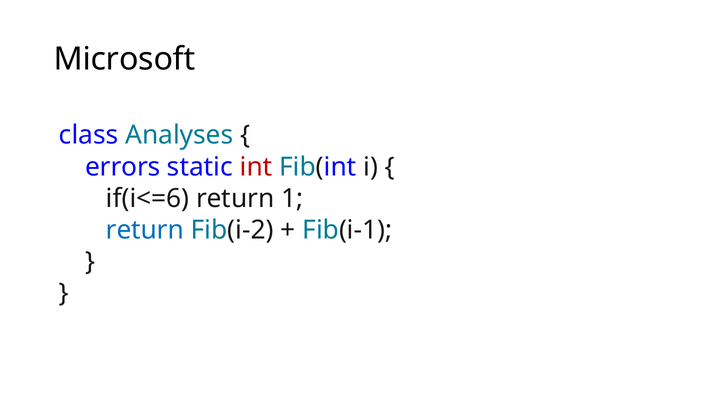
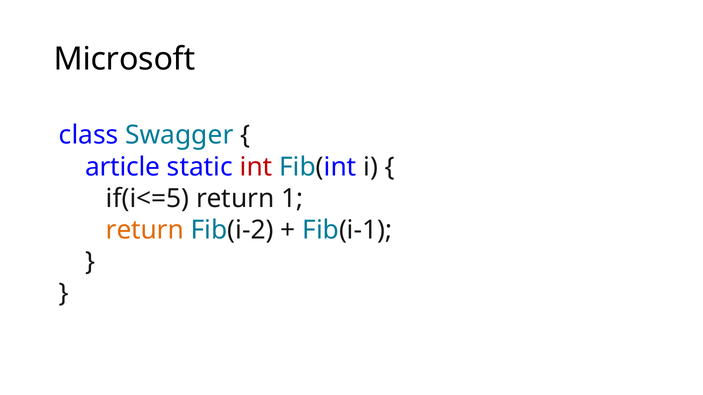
Analyses: Analyses -> Swagger (179, 135)
errors: errors -> article (123, 167)
if(i<=6: if(i<=6 -> if(i<=5 (148, 199)
return colour: blue -> orange (145, 230)
